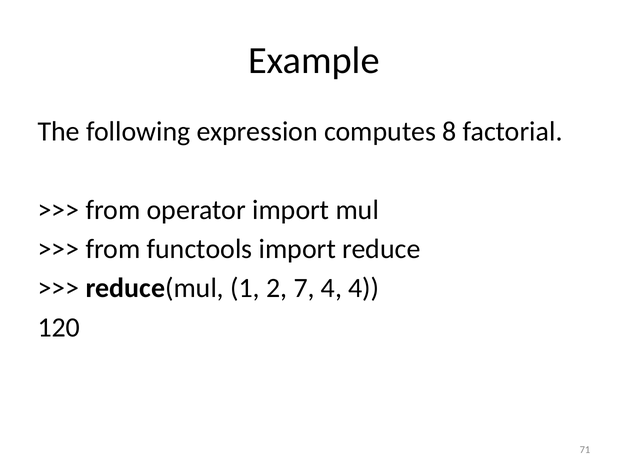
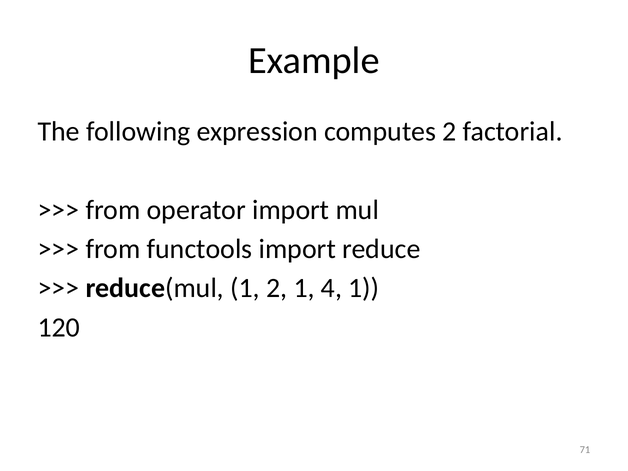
computes 8: 8 -> 2 (449, 132)
2 7: 7 -> 1 (304, 288)
4 4: 4 -> 1 (364, 288)
